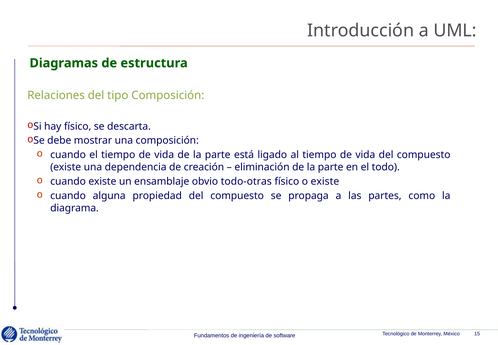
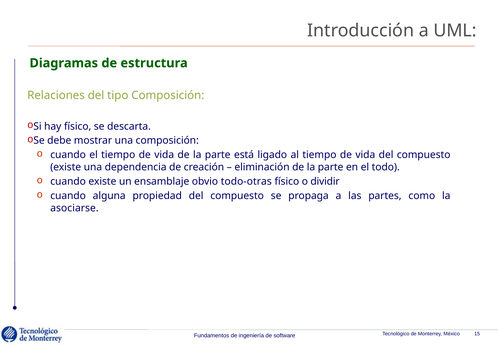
o existe: existe -> dividir (325, 181)
diagrama: diagrama -> asociarse (74, 208)
